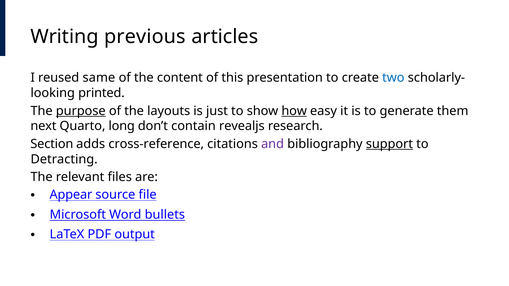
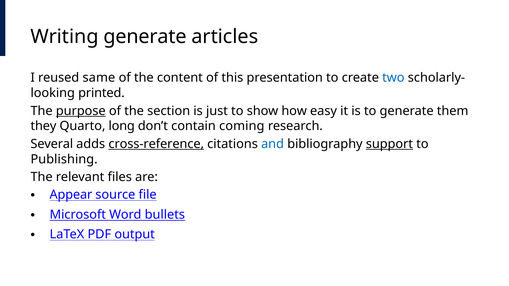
Writing previous: previous -> generate (145, 37)
layouts: layouts -> section (169, 111)
how underline: present -> none (294, 111)
next: next -> they (43, 126)
revealjs: revealjs -> coming (242, 126)
Section: Section -> Several (52, 144)
cross-reference underline: none -> present (156, 144)
and colour: purple -> blue (273, 144)
Detracting: Detracting -> Publishing (64, 159)
